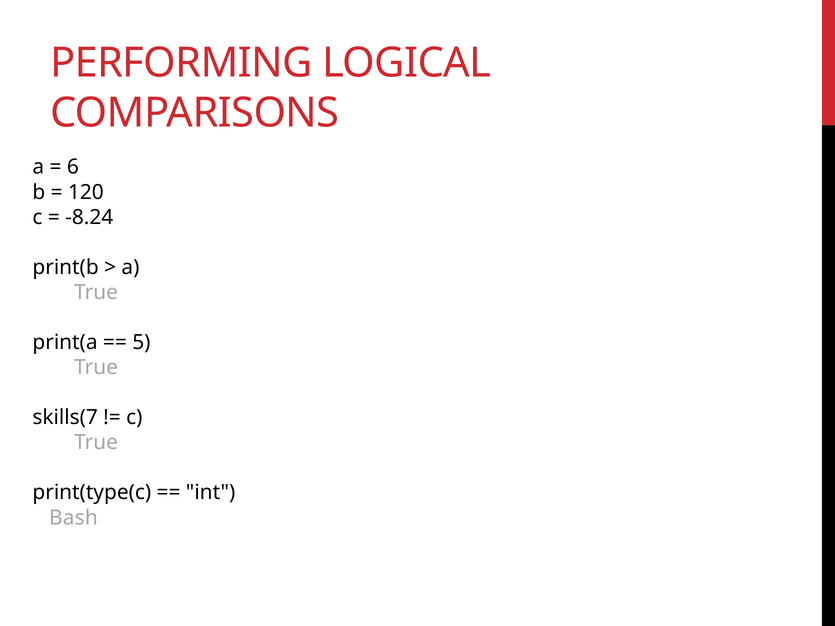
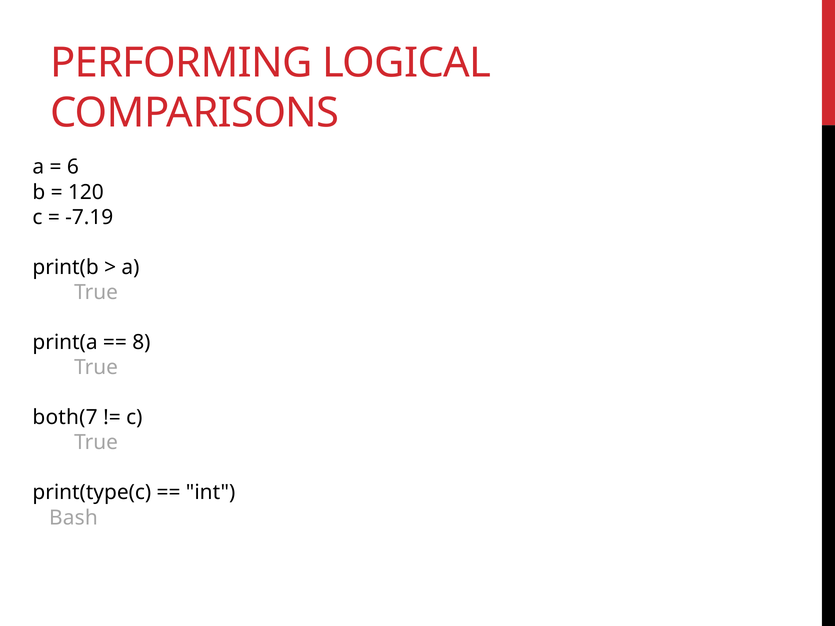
-8.24: -8.24 -> -7.19 (89, 217)
5: 5 -> 8 (141, 342)
skills(7: skills(7 -> both(7 (65, 418)
